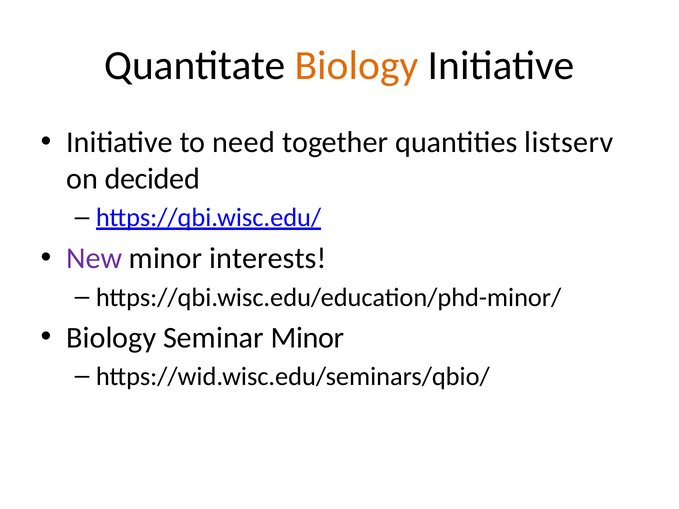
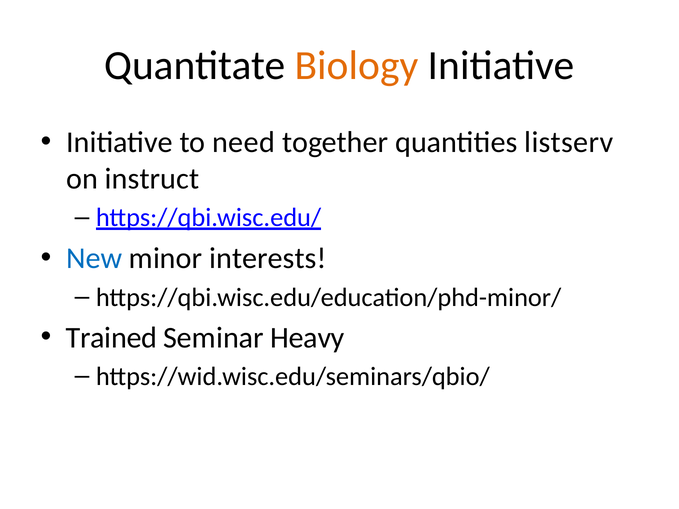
decided: decided -> instruct (152, 179)
New colour: purple -> blue (94, 259)
Biology: Biology -> Trained (111, 338)
Seminar Minor: Minor -> Heavy (307, 338)
